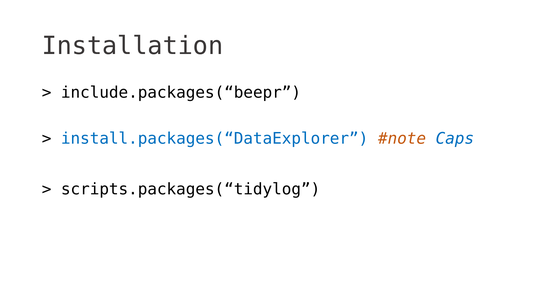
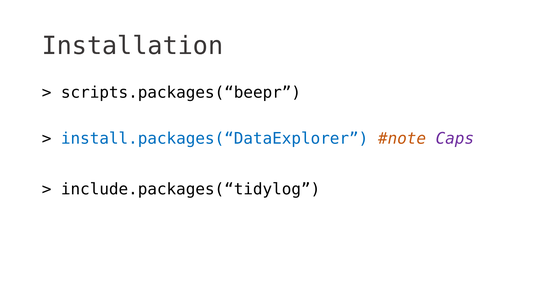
include.packages(“beepr: include.packages(“beepr -> scripts.packages(“beepr (181, 93)
Caps colour: blue -> purple (455, 139)
scripts.packages(“tidylog: scripts.packages(“tidylog -> include.packages(“tidylog (191, 189)
